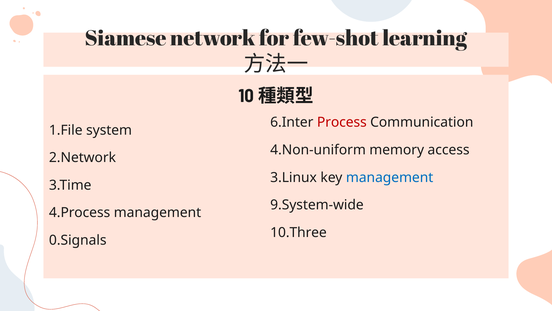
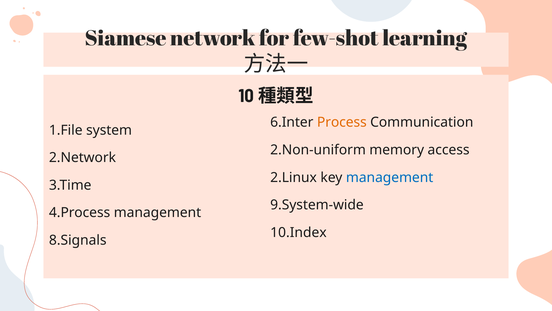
Process colour: red -> orange (342, 122)
4.Non-uniform: 4.Non-uniform -> 2.Non-uniform (318, 150)
3.Linux: 3.Linux -> 2.Linux (294, 177)
10.Three: 10.Three -> 10.Index (298, 232)
0.Signals: 0.Signals -> 8.Signals (78, 240)
